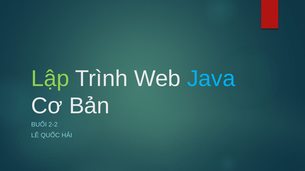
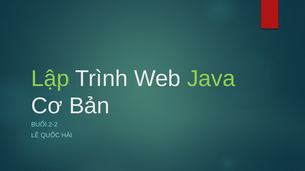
Java colour: light blue -> light green (211, 79)
